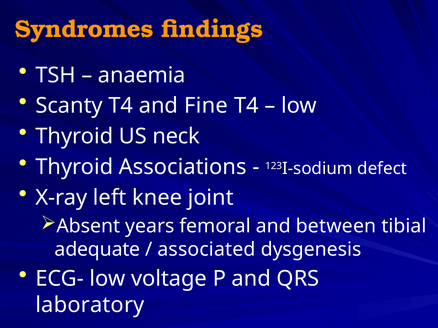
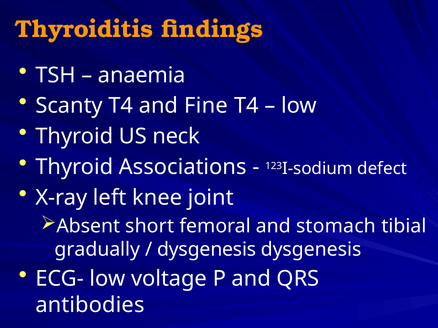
Syndromes: Syndromes -> Thyroiditis (84, 29)
years: years -> short (150, 226)
between: between -> stomach (336, 226)
adequate: adequate -> gradually (97, 250)
associated: associated -> dysgenesis (207, 250)
laboratory: laboratory -> antibodies (90, 305)
